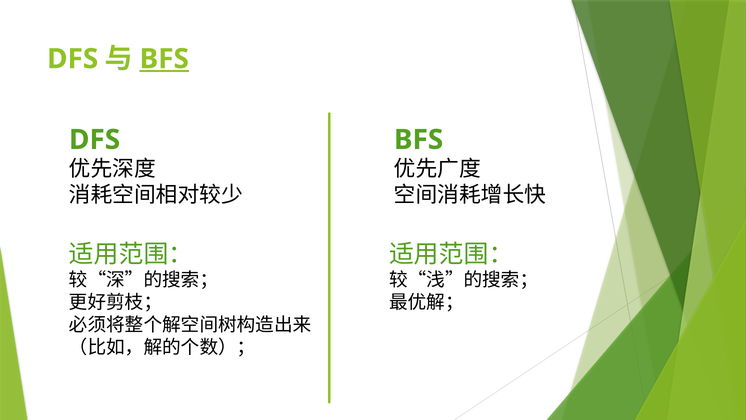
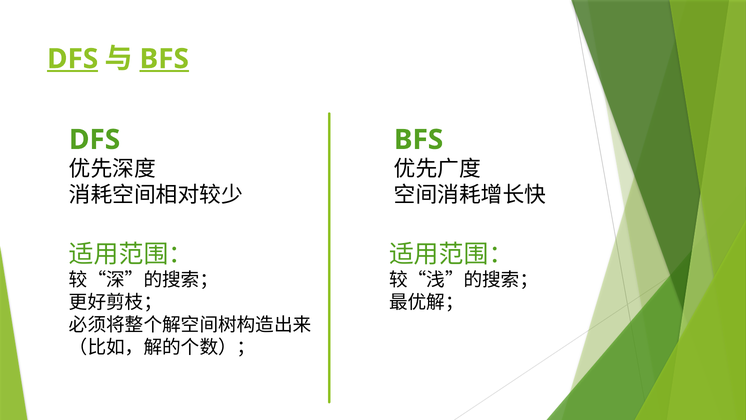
DFS underline: none -> present (73, 59)
